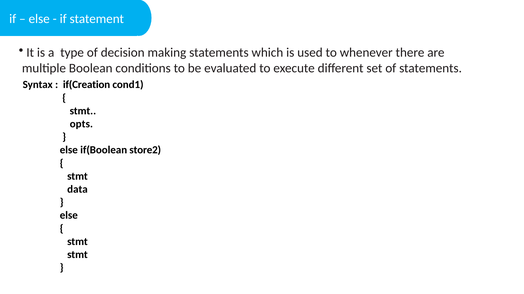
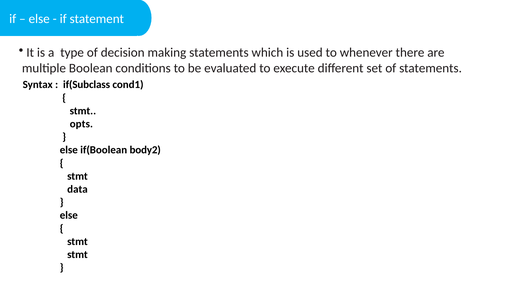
if(Creation: if(Creation -> if(Subclass (87, 85)
store2: store2 -> body2 (145, 150)
